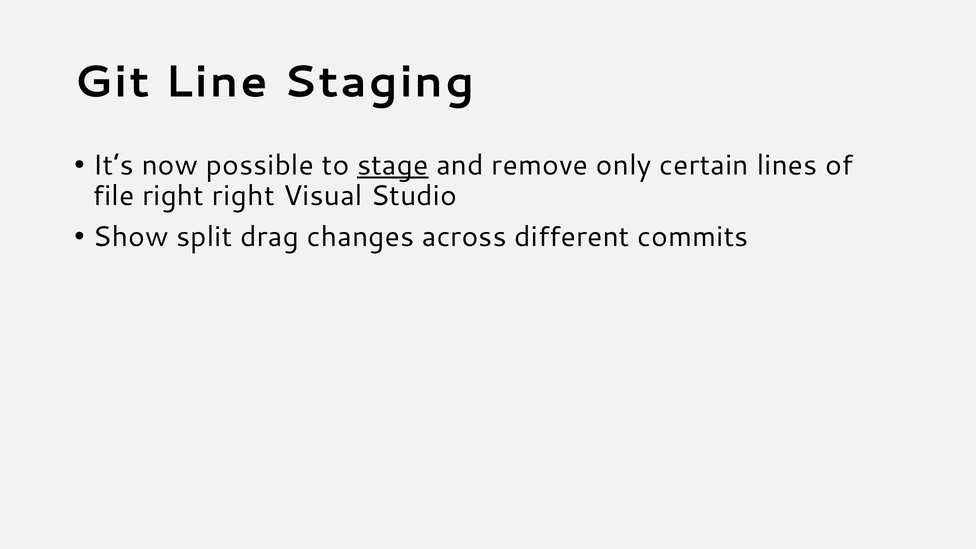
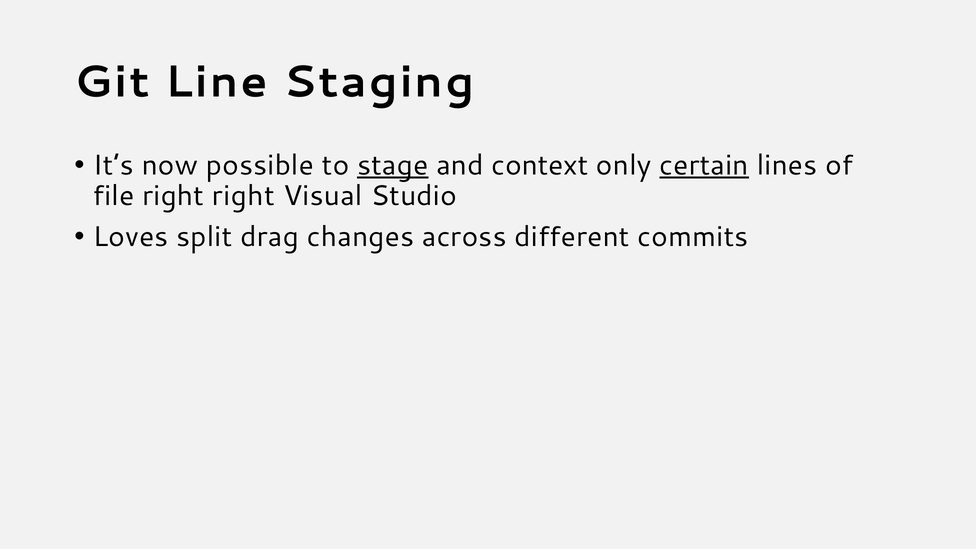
remove: remove -> context (540, 165)
certain underline: none -> present (704, 165)
Show: Show -> Loves (131, 237)
